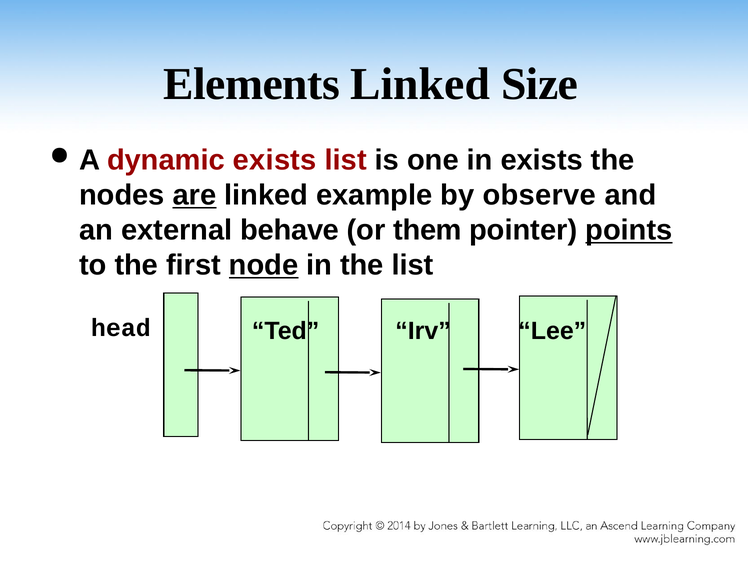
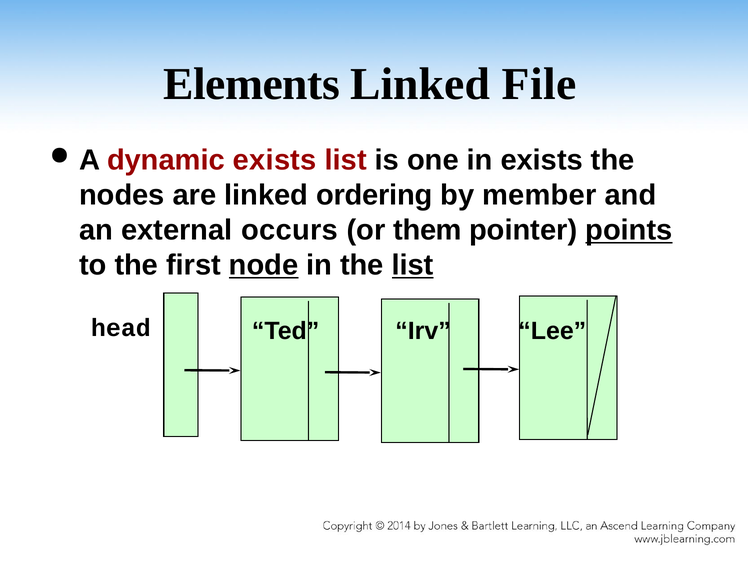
Size: Size -> File (539, 84)
are underline: present -> none (194, 195)
example: example -> ordering (374, 195)
observe: observe -> member (539, 195)
behave: behave -> occurs (289, 230)
list underline: none -> present (413, 265)
